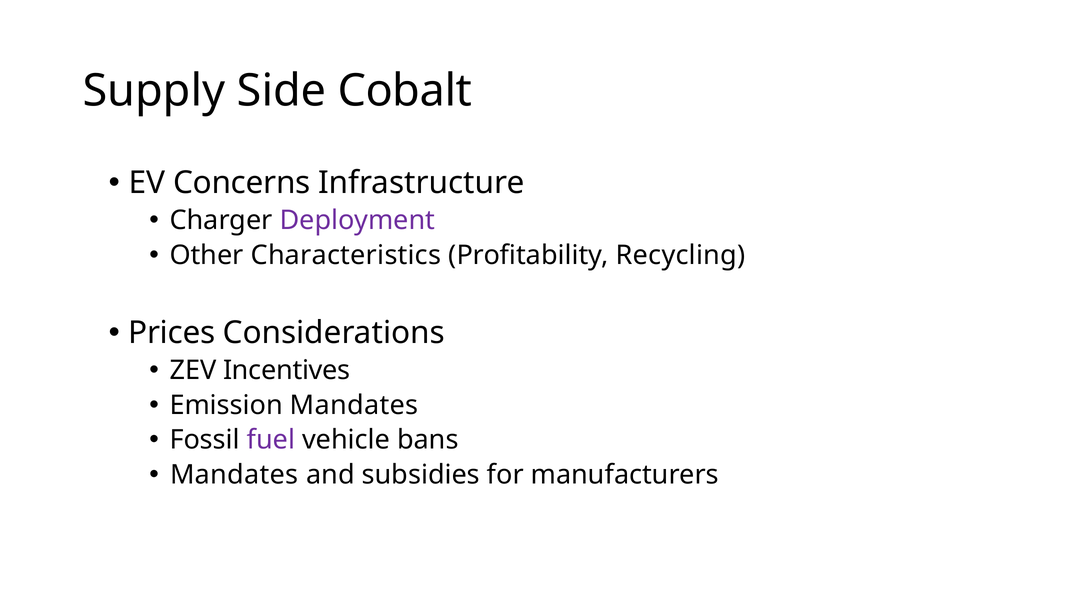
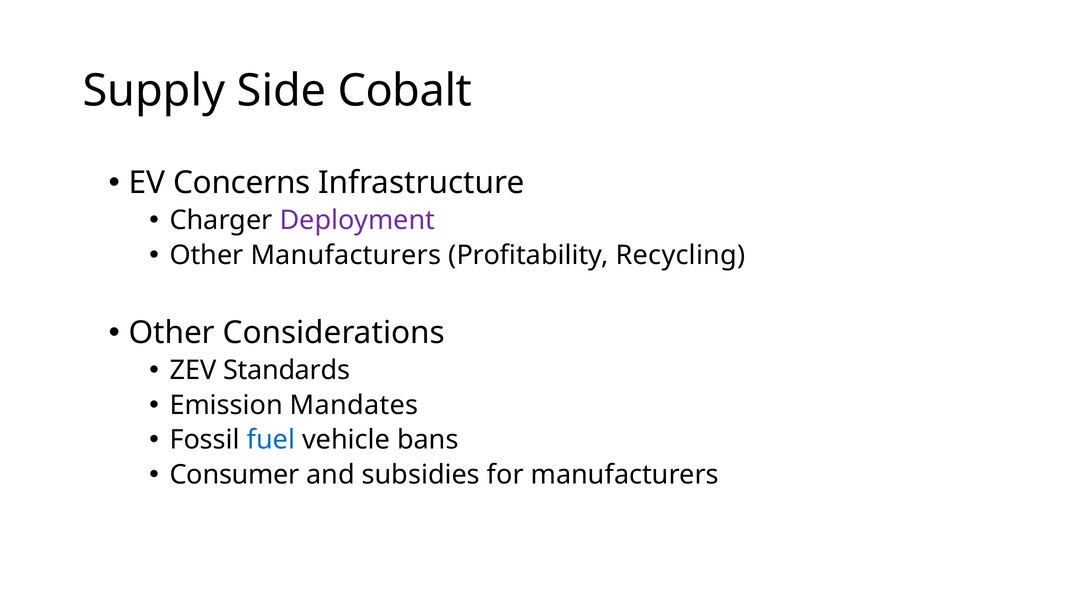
Other Characteristics: Characteristics -> Manufacturers (346, 255)
Prices: Prices -> Other (172, 333)
Incentives: Incentives -> Standards (287, 370)
fuel colour: purple -> blue (271, 440)
Mandates: Mandates -> Consumer (235, 475)
